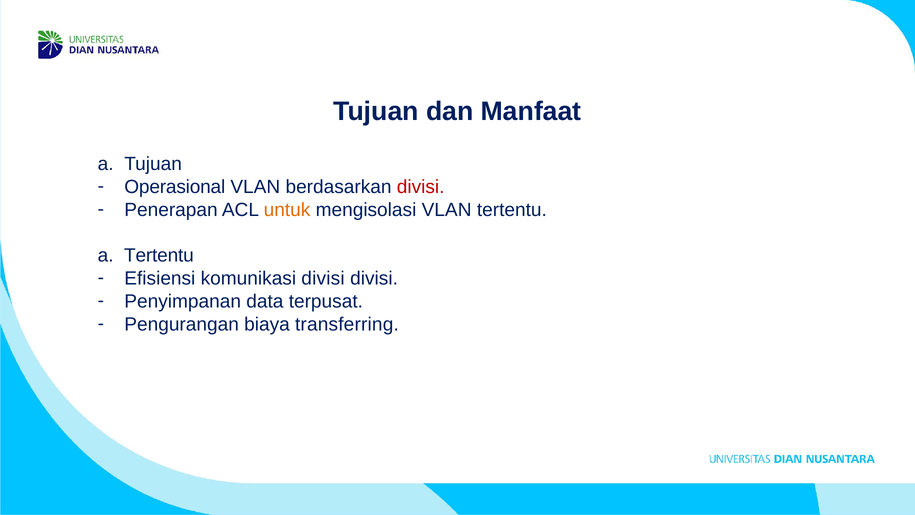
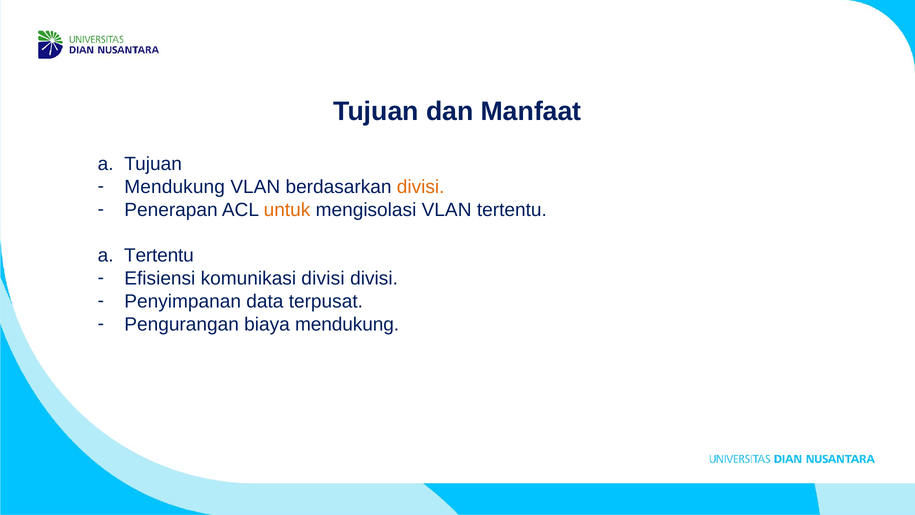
Operasional: Operasional -> Mendukung (175, 187)
divisi colour: red -> orange (421, 187)
biaya transferring: transferring -> mendukung (347, 324)
